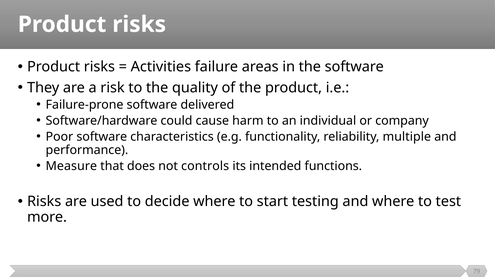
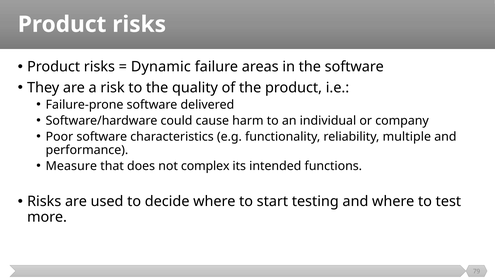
Activities: Activities -> Dynamic (161, 67)
controls: controls -> complex (205, 166)
